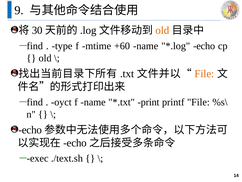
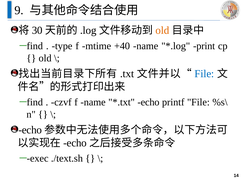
+60: +60 -> +40 (122, 46)
echo: echo -> print (204, 46)
File colour: orange -> blue (204, 74)
oyct: oyct -> czvf (61, 102)
print: print -> echo (148, 102)
